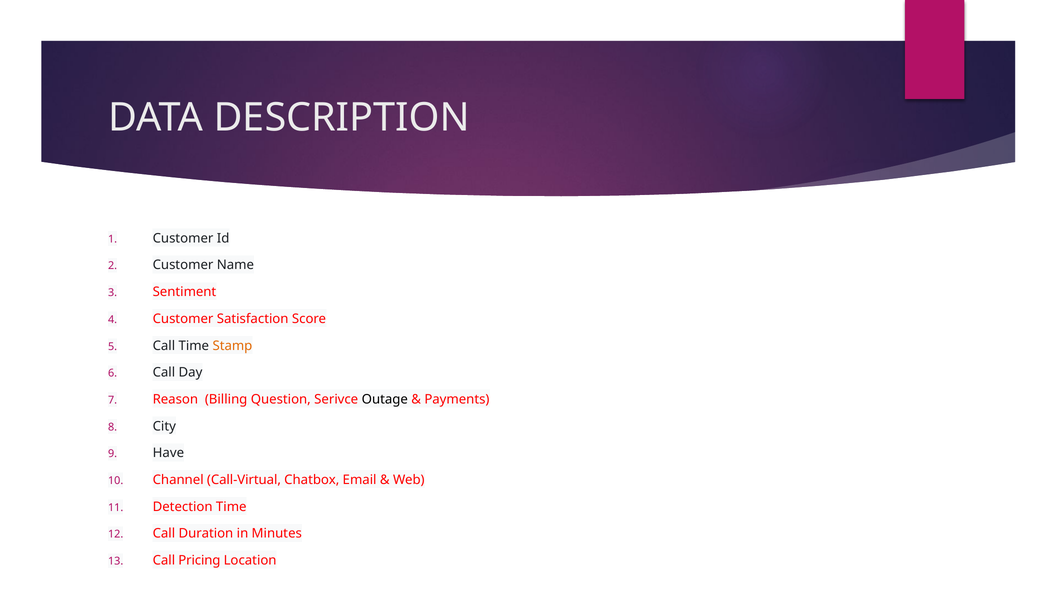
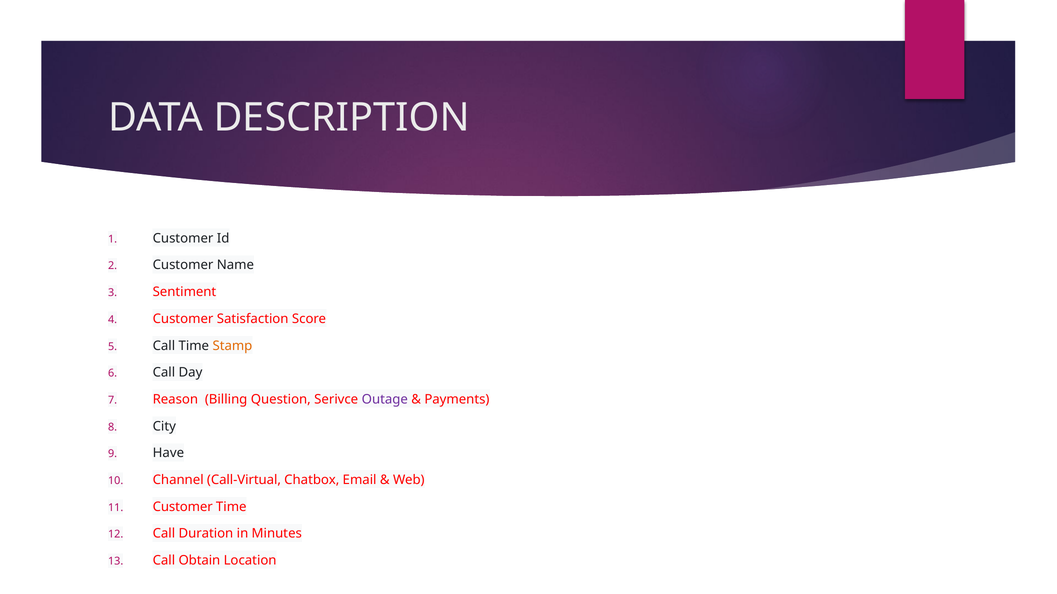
Outage colour: black -> purple (385, 400)
Detection: Detection -> Customer (183, 507)
Pricing: Pricing -> Obtain (199, 561)
